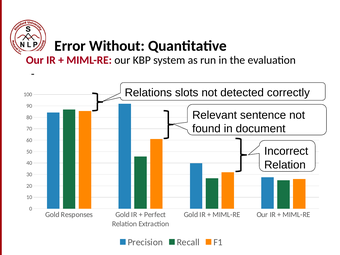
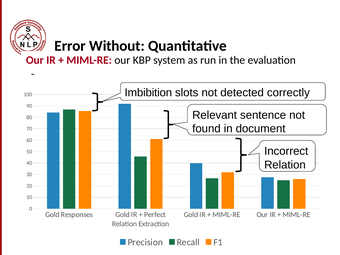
Relations: Relations -> Imbibition (148, 93)
